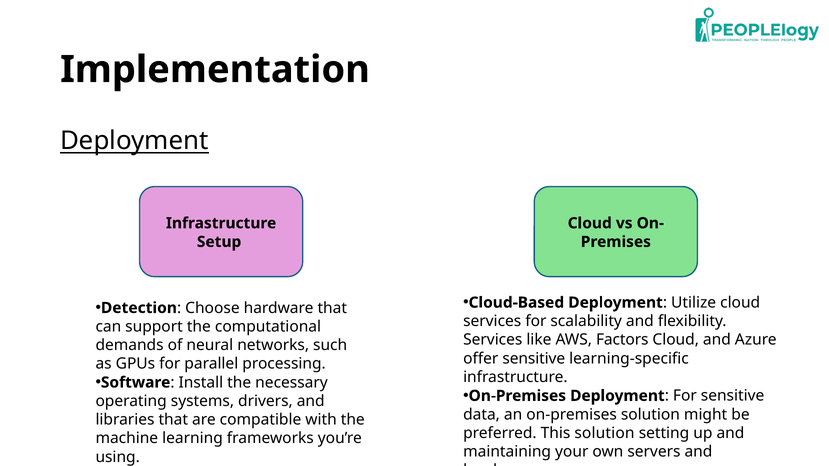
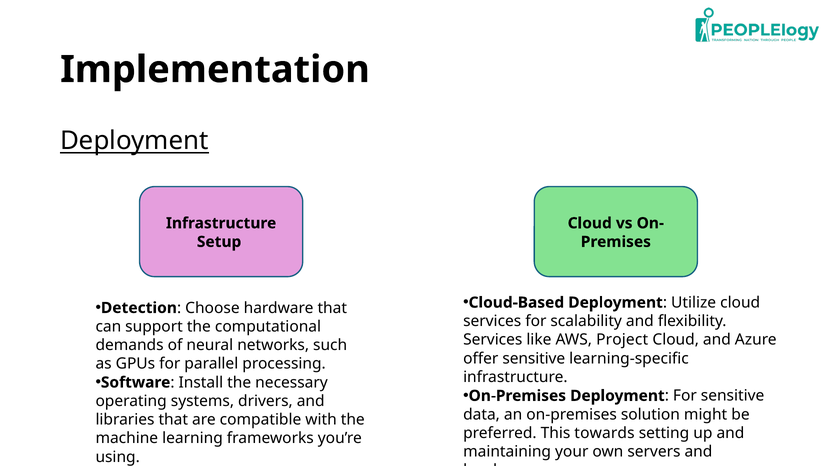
Factors: Factors -> Project (622, 340)
This solution: solution -> towards (604, 433)
